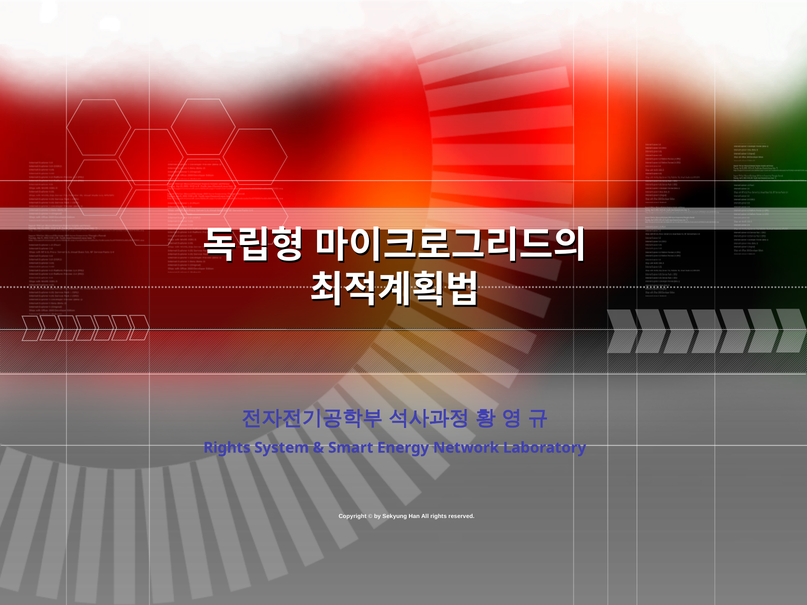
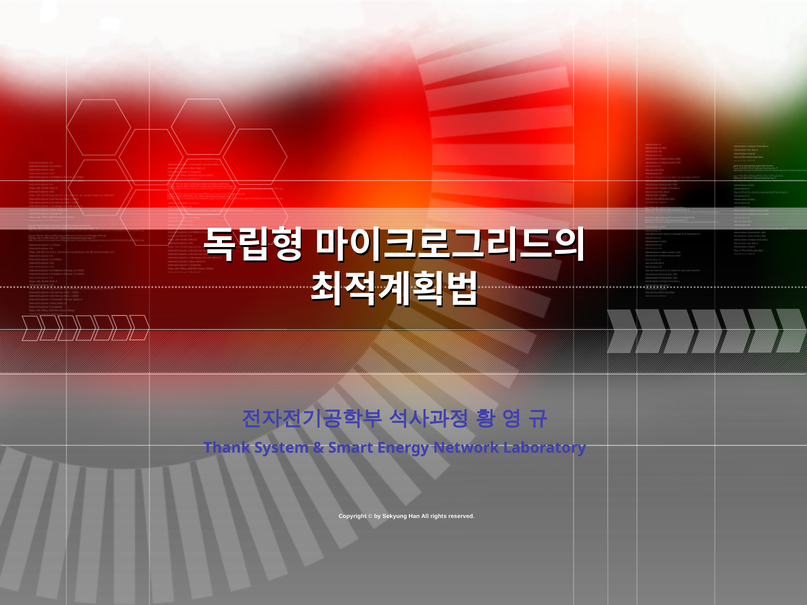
Rights: Rights -> Thank (227, 448)
